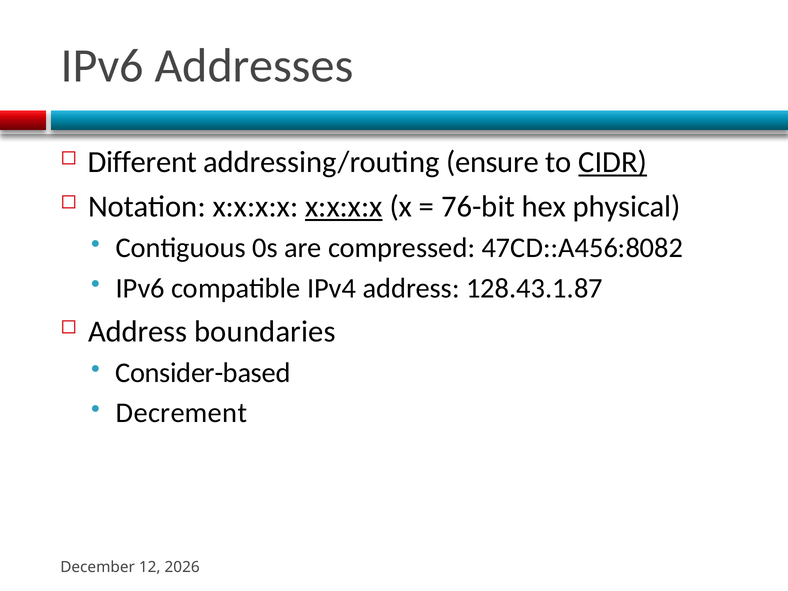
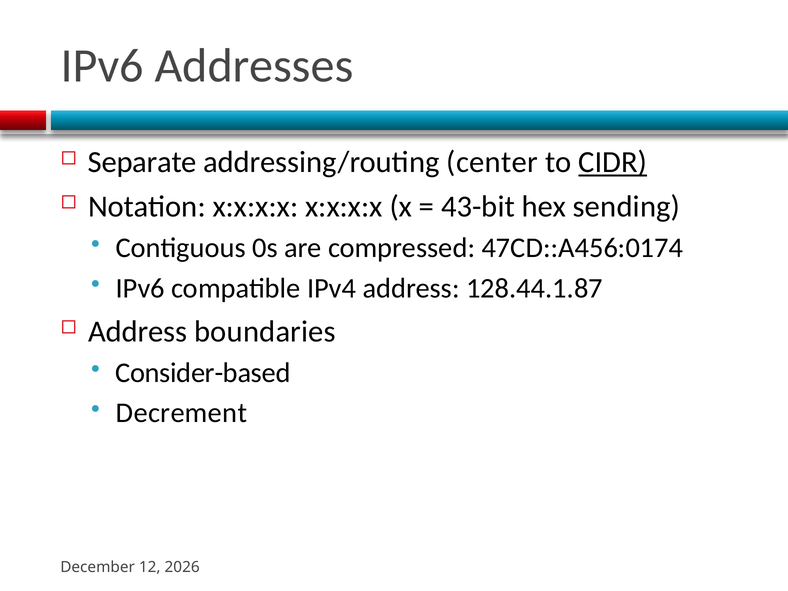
Different: Different -> Separate (142, 162)
ensure: ensure -> center (492, 162)
x:x:x:x underline: present -> none (344, 207)
76-bit: 76-bit -> 43-bit (478, 207)
physical: physical -> sending (626, 207)
47CD::A456:8082: 47CD::A456:8082 -> 47CD::A456:0174 (582, 248)
128.43.1.87: 128.43.1.87 -> 128.44.1.87 (534, 288)
